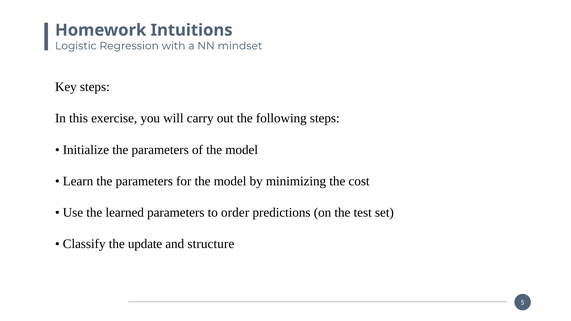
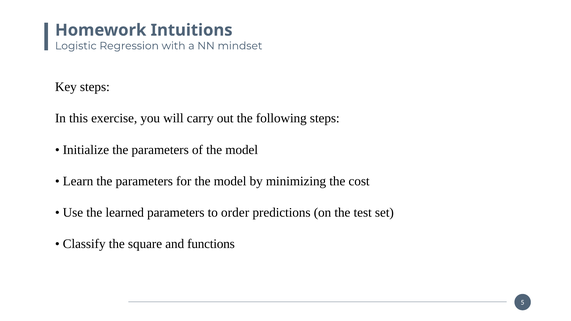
update: update -> square (145, 244)
structure: structure -> functions (211, 244)
